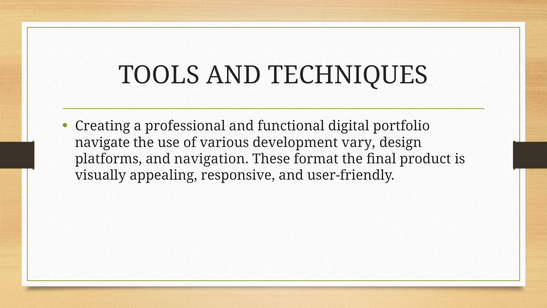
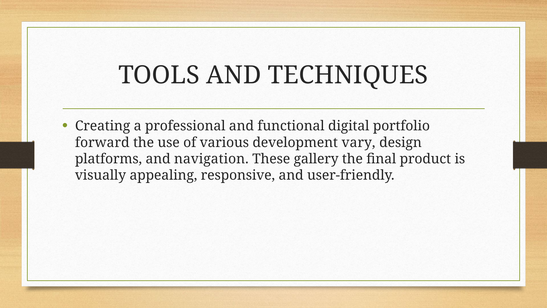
navigate: navigate -> forward (102, 142)
format: format -> gallery (316, 159)
